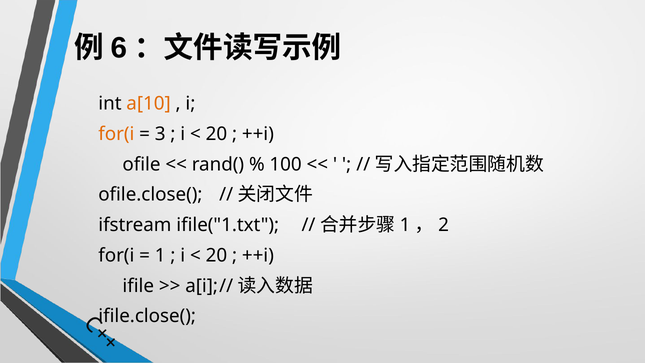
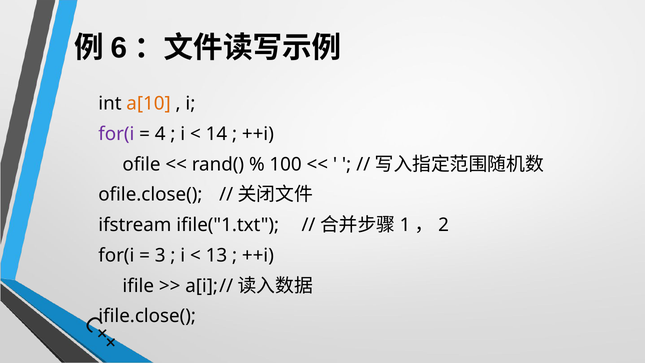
for(i colour: orange -> purple (116, 134)
3: 3 -> 4 (160, 134)
20: 20 -> 14 (216, 134)
1: 1 -> 3 (160, 255)
20: 20 -> 13 (216, 255)
